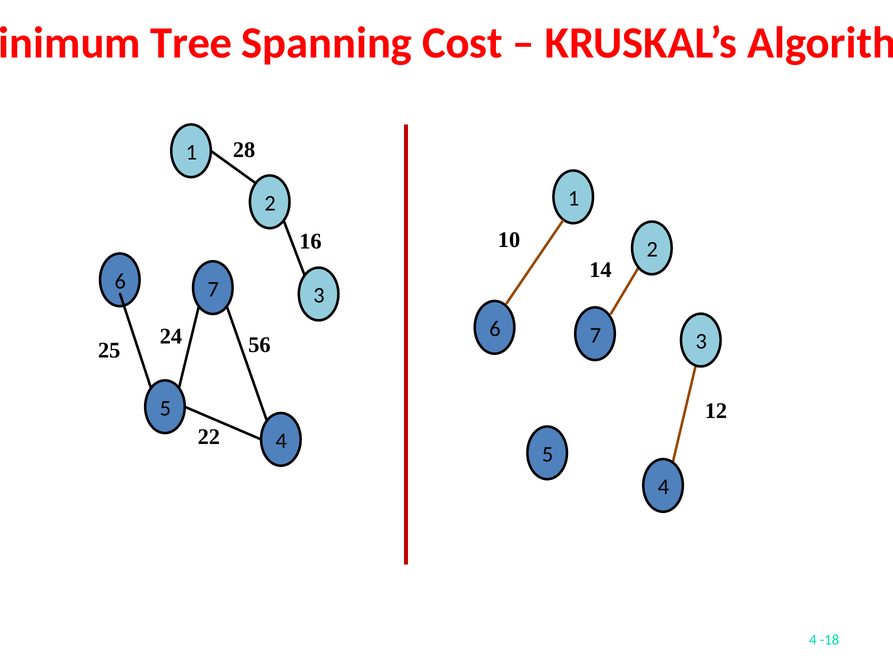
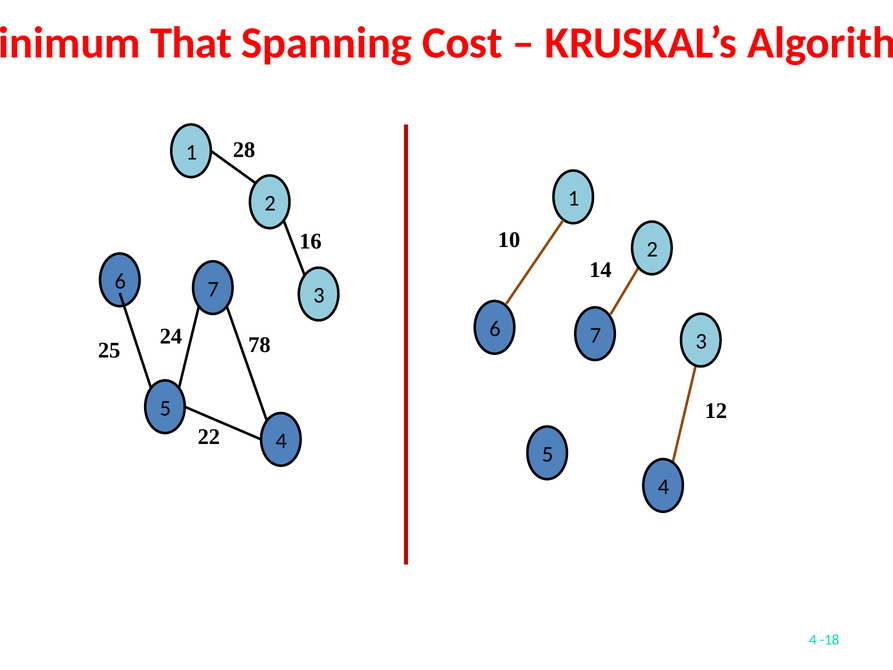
Tree: Tree -> That (191, 43)
56: 56 -> 78 (259, 345)
